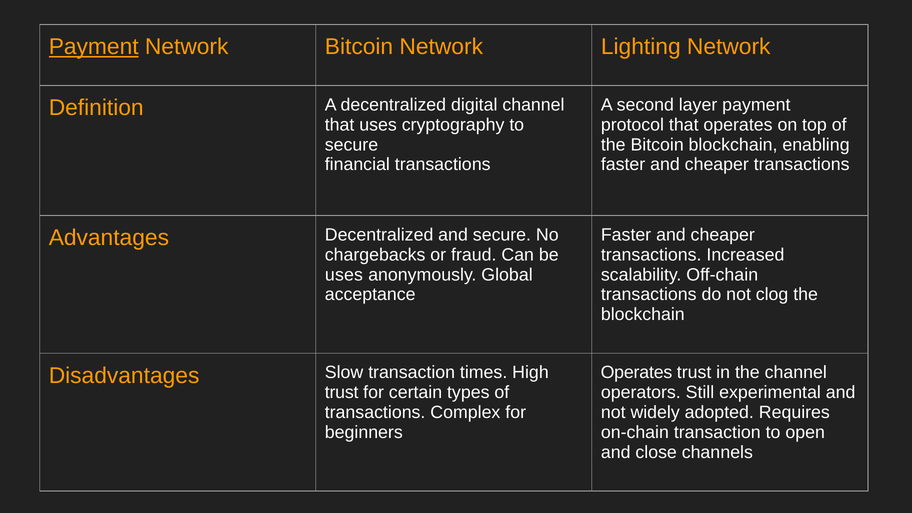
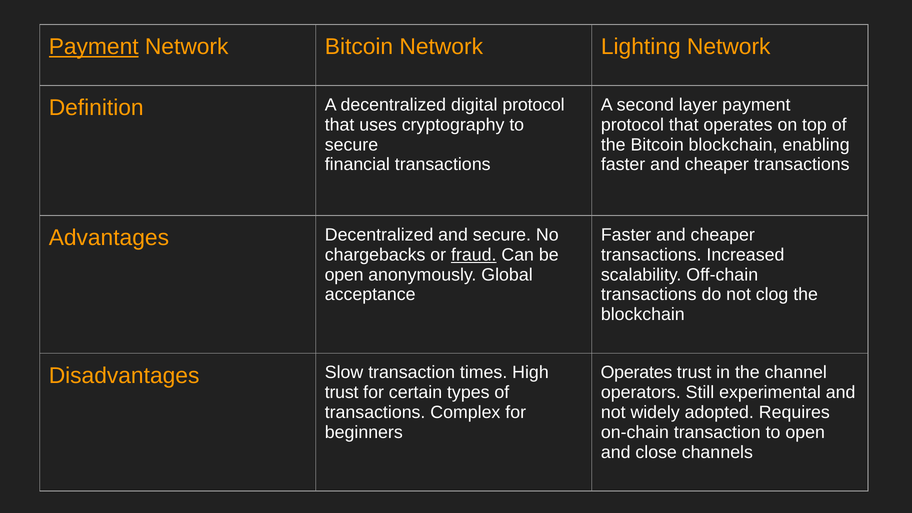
digital channel: channel -> protocol (534, 105)
fraud underline: none -> present (474, 255)
uses: uses -> open (344, 275)
